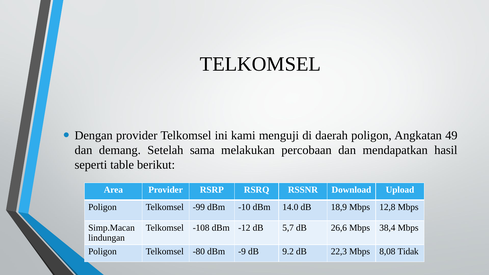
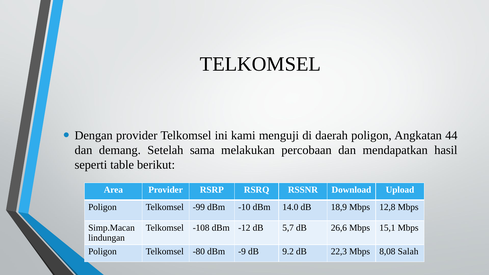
49: 49 -> 44 (451, 136)
38,4: 38,4 -> 15,1 (387, 228)
Tidak: Tidak -> Salah (408, 252)
